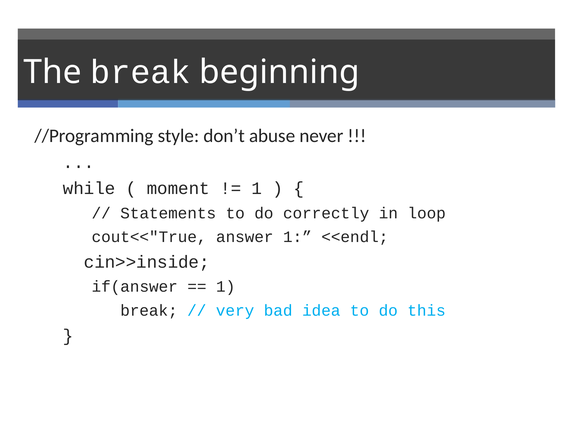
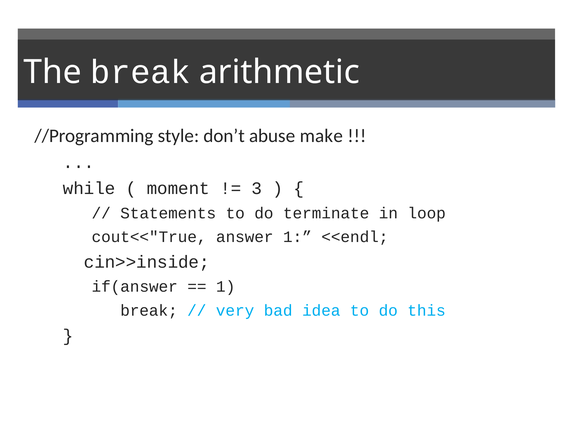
beginning: beginning -> arithmetic (280, 72)
never: never -> make (321, 136)
1: 1 -> 3 (257, 188)
correctly: correctly -> terminate (326, 213)
